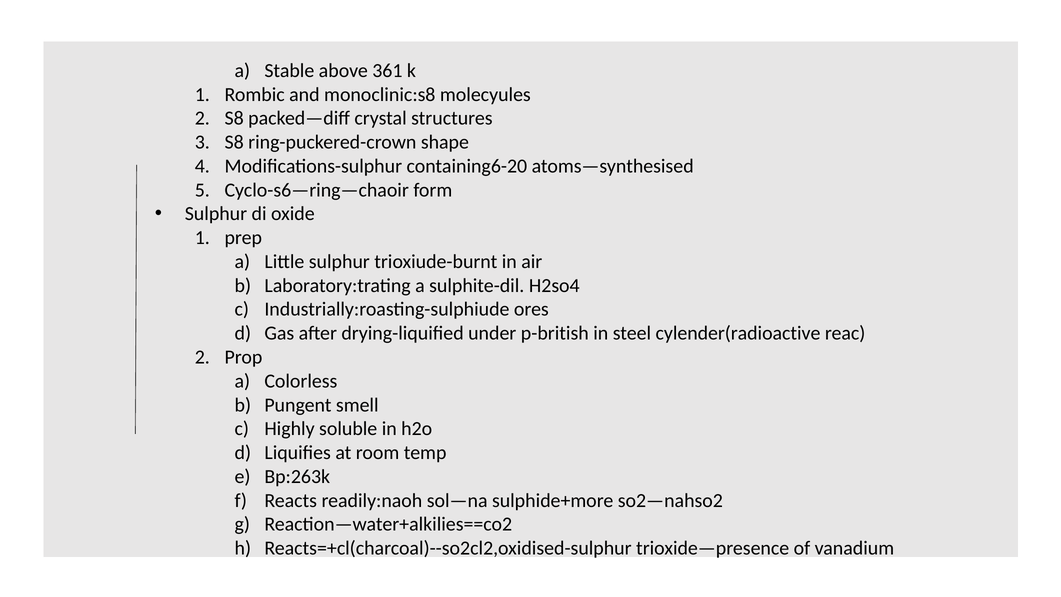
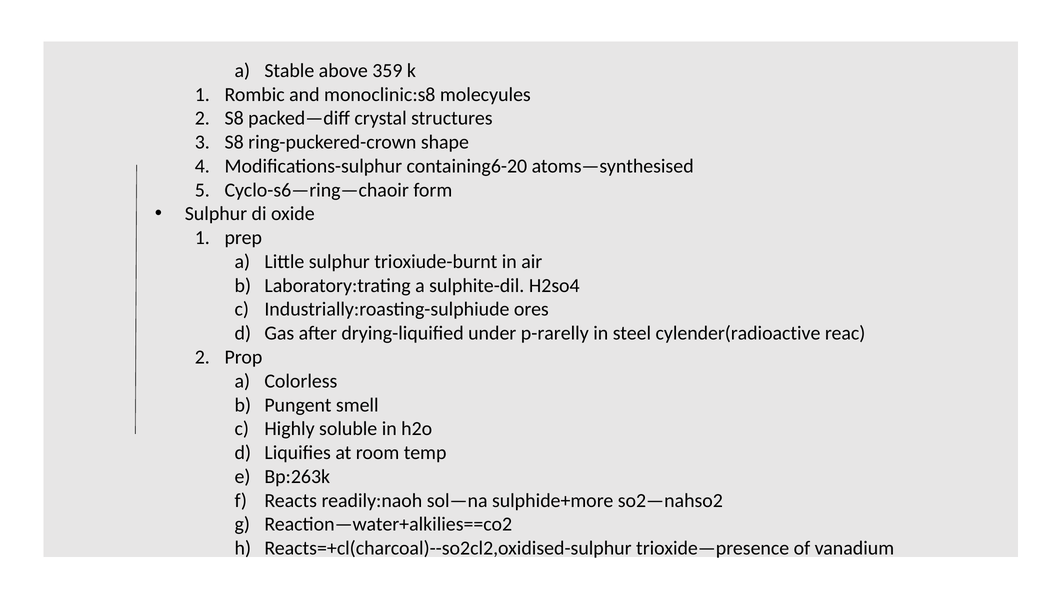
361: 361 -> 359 (387, 71)
p-british: p-british -> p-rarelly (555, 333)
